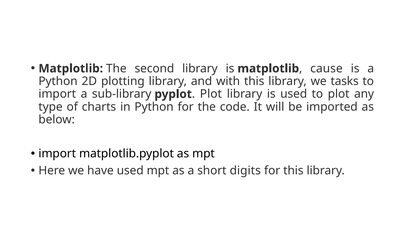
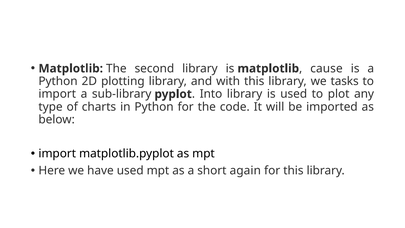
Plot: Plot -> Into (211, 94)
digits: digits -> again (245, 170)
